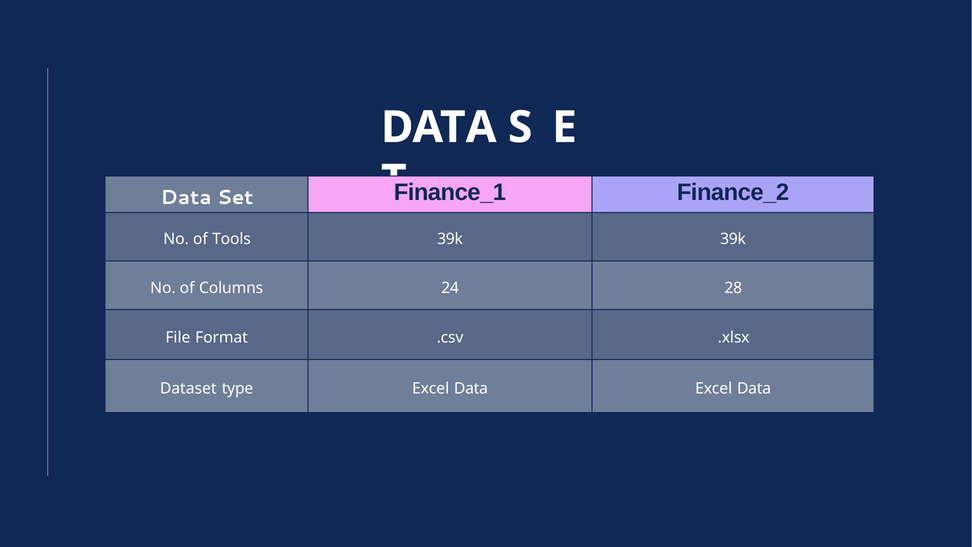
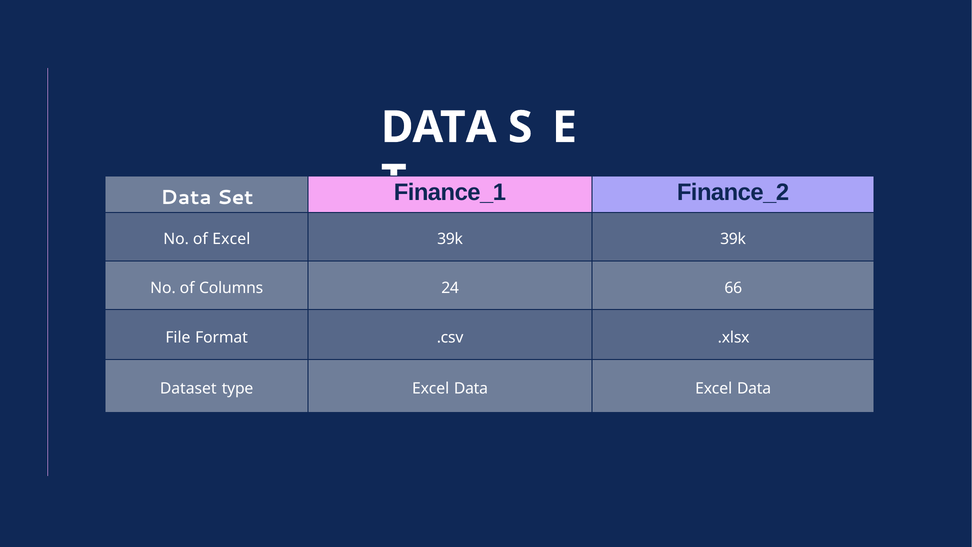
of Tools: Tools -> Excel (231, 239)
28: 28 -> 66 (733, 288)
